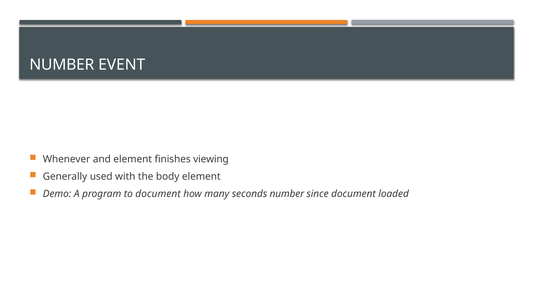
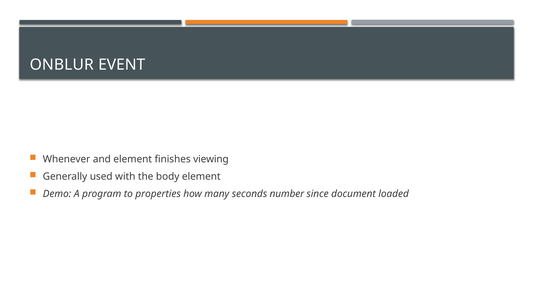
NUMBER: NUMBER -> ONBLUR (62, 65)
to document: document -> properties (158, 194)
